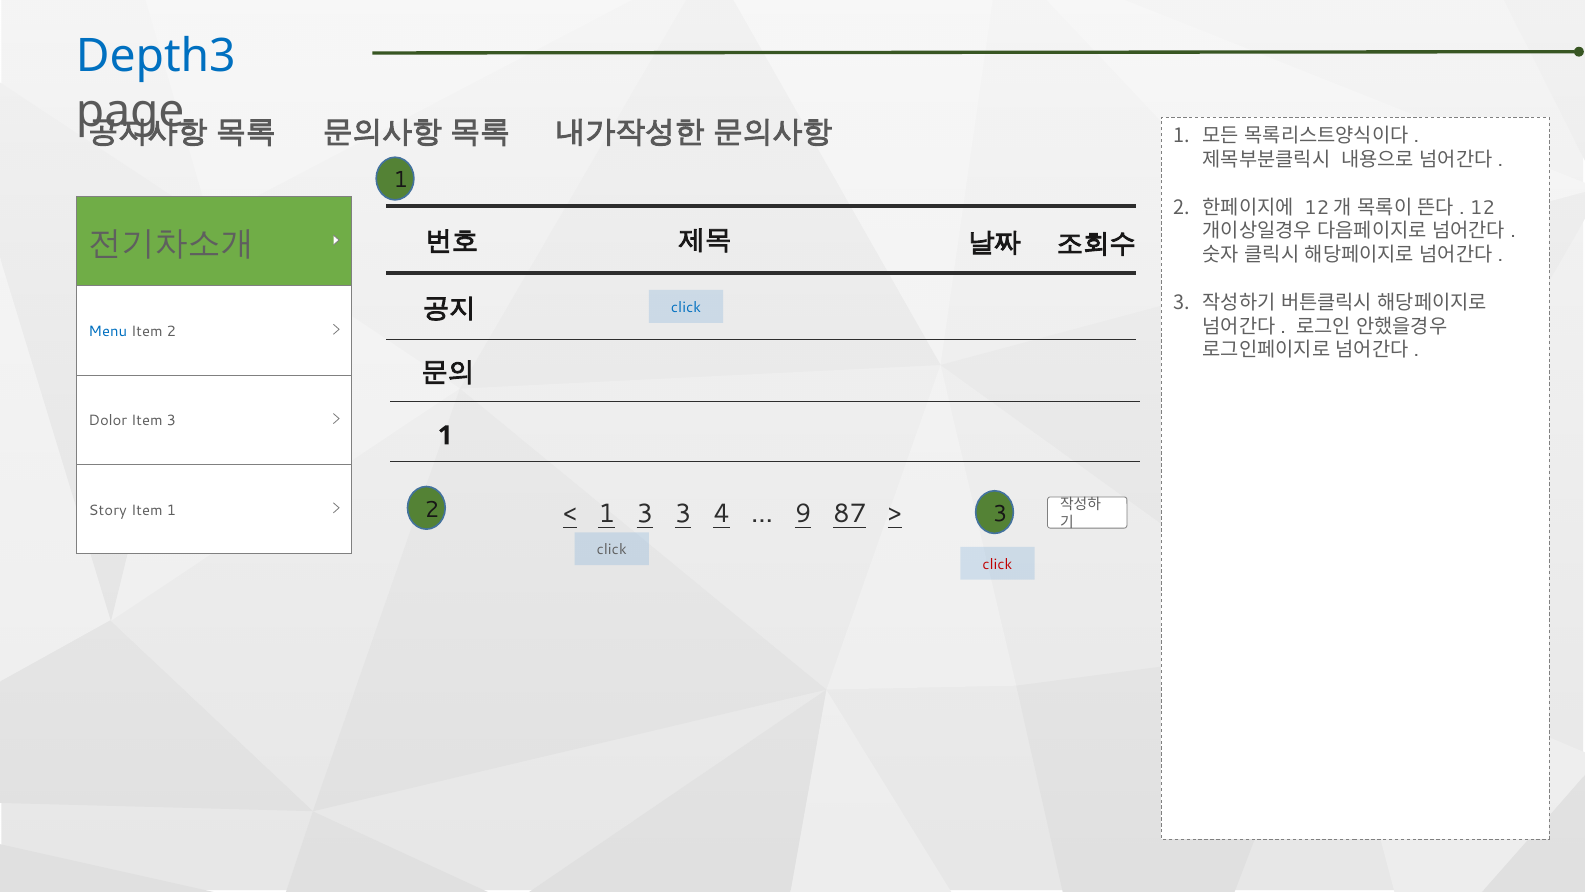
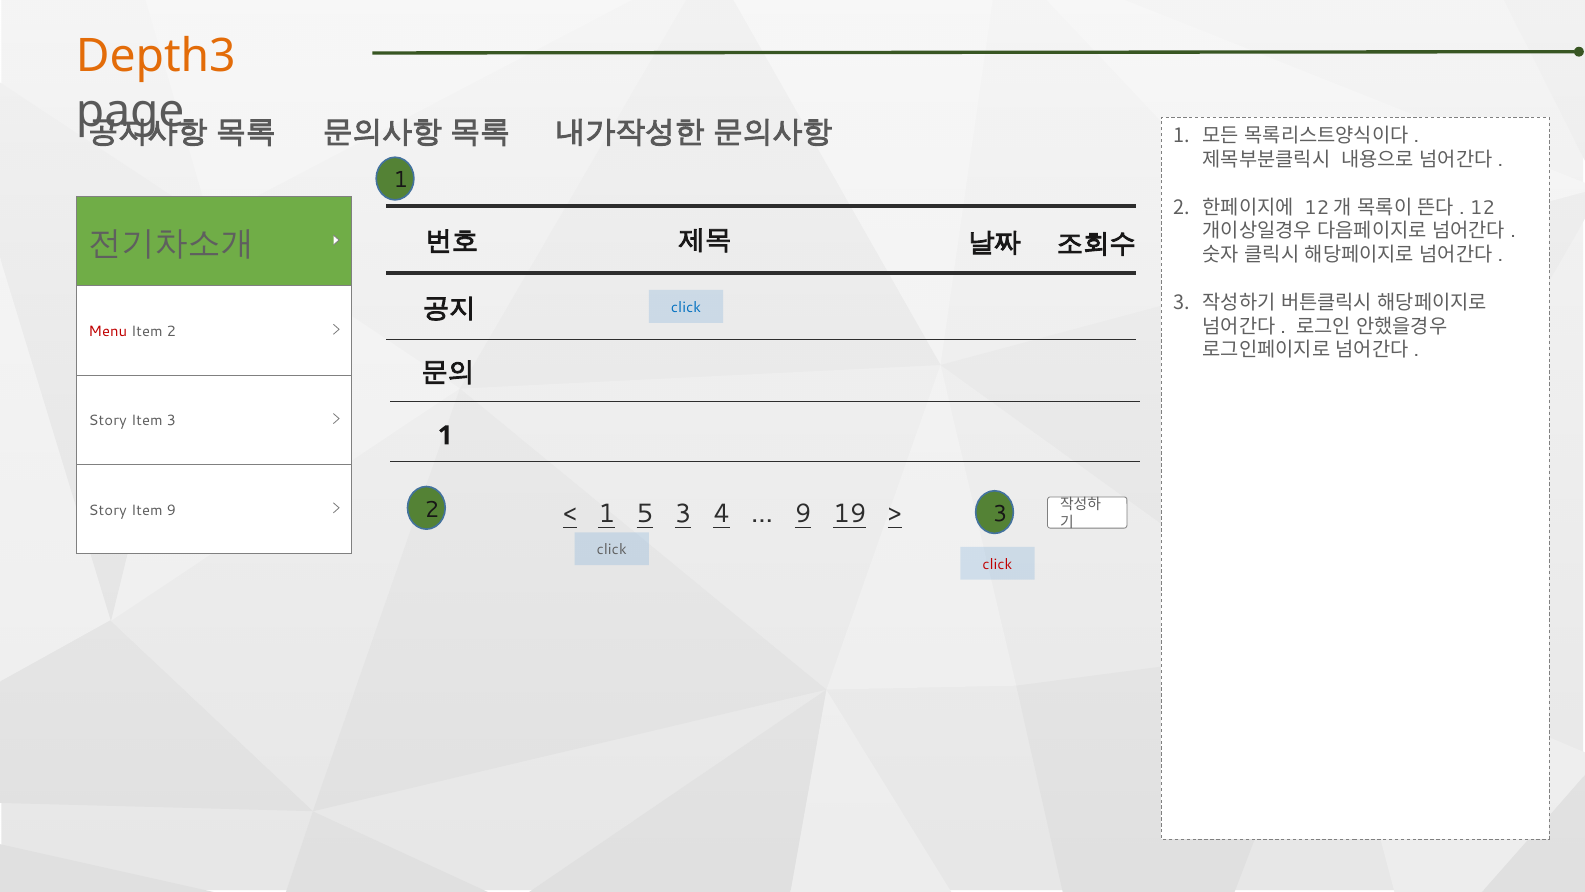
Depth3 colour: blue -> orange (156, 56)
Menu colour: blue -> red (108, 331)
Dolor: Dolor -> Story (108, 421)
Item 1: 1 -> 9 (171, 510)
1 3: 3 -> 5 (645, 514)
87: 87 -> 19 (850, 514)
